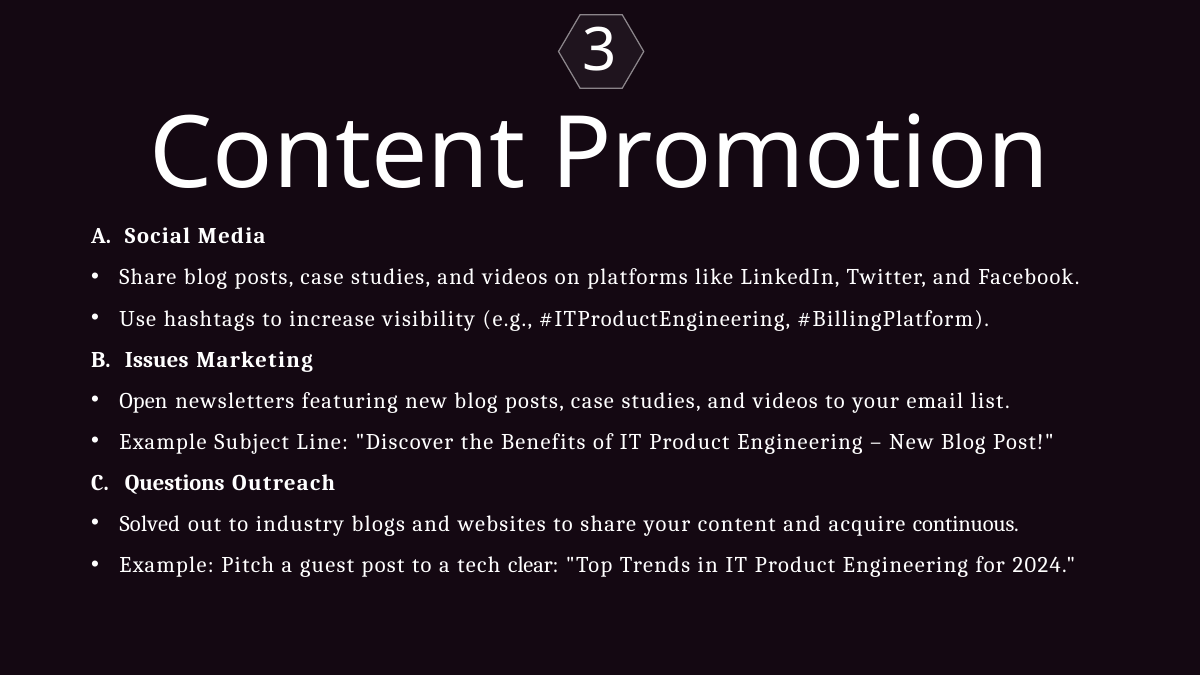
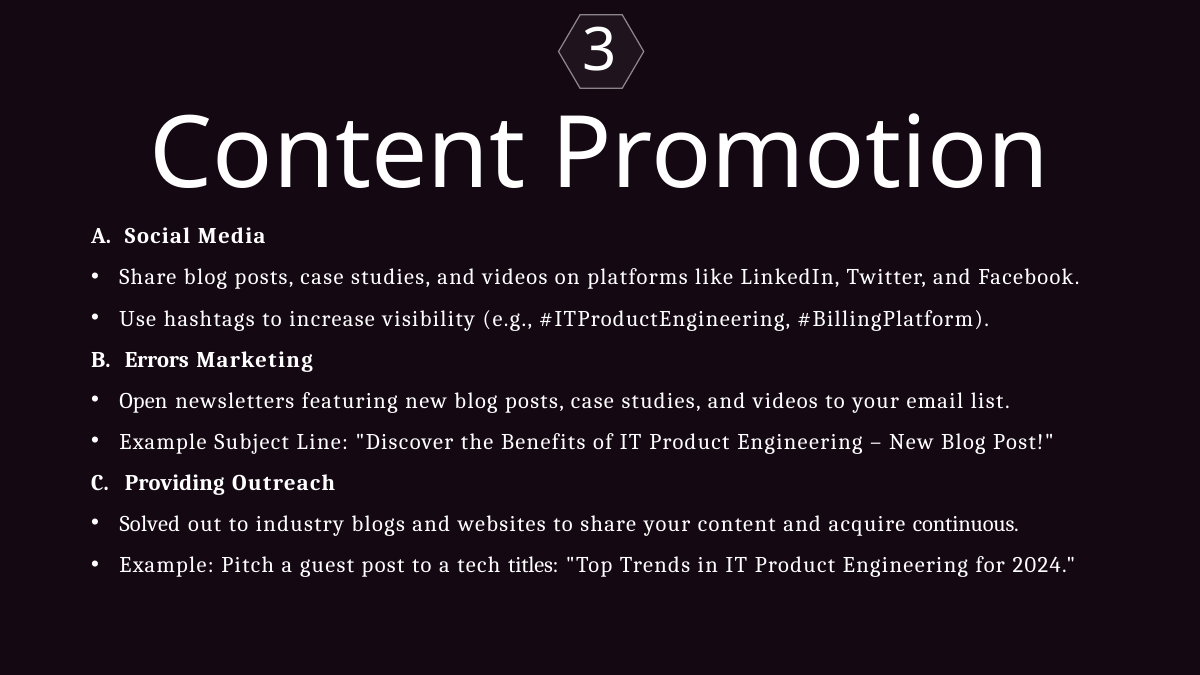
Issues: Issues -> Errors (157, 360)
Questions: Questions -> Providing (175, 483)
clear: clear -> titles (533, 565)
